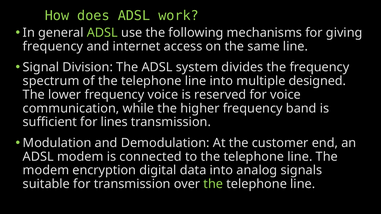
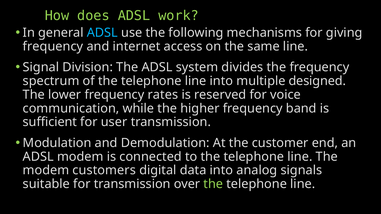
ADSL colour: light green -> light blue (102, 33)
frequency voice: voice -> rates (163, 95)
lines: lines -> user (114, 122)
encryption: encryption -> customers (104, 171)
